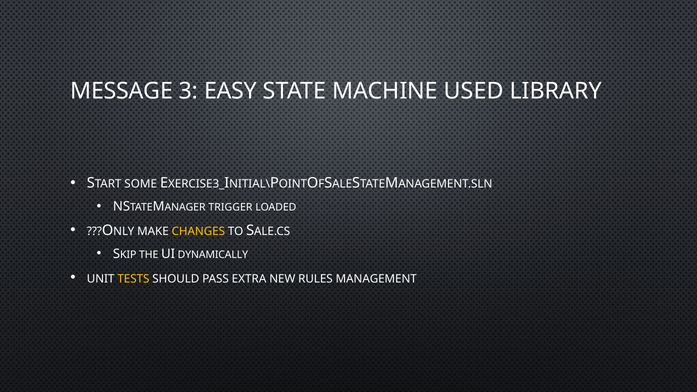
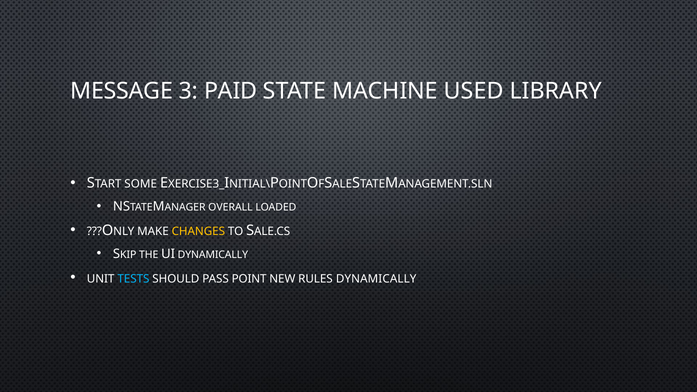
EASY: EASY -> PAID (231, 91)
TRIGGER: TRIGGER -> OVERALL (230, 207)
TESTS colour: yellow -> light blue (133, 279)
EXTRA: EXTRA -> POINT (249, 279)
RULES MANAGEMENT: MANAGEMENT -> DYNAMICALLY (376, 279)
